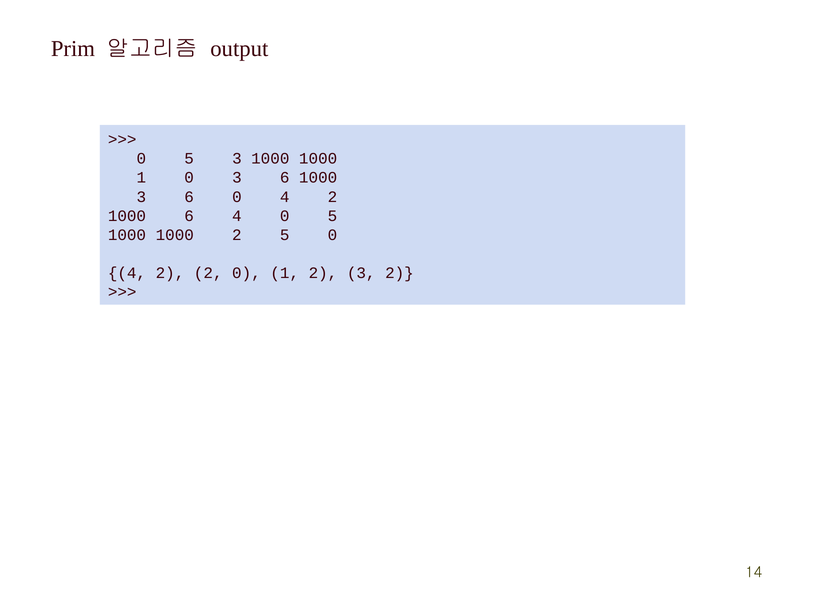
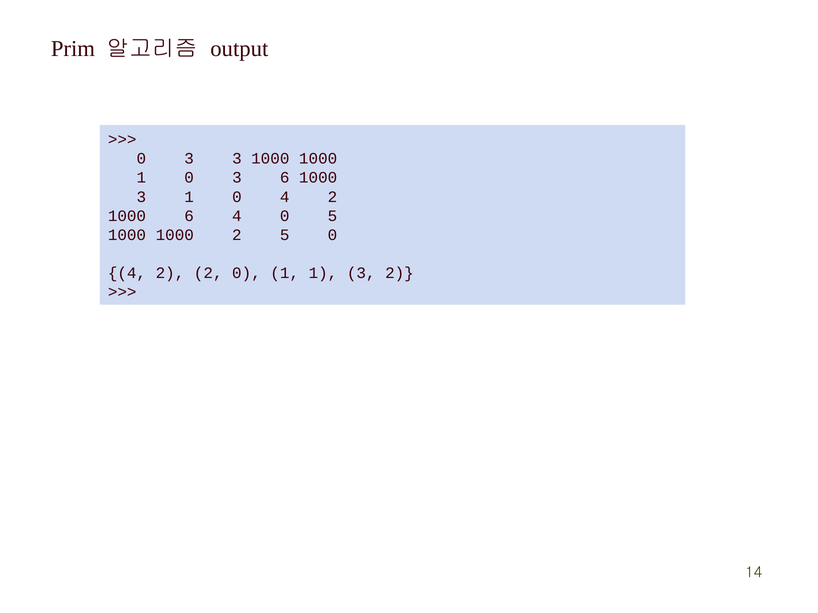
5: 5 -> 3 (189, 159)
6: 6 -> 1 (189, 197)
1 2: 2 -> 1 (323, 273)
